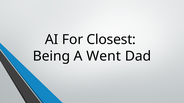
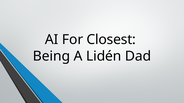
Went: Went -> Lidén (104, 56)
